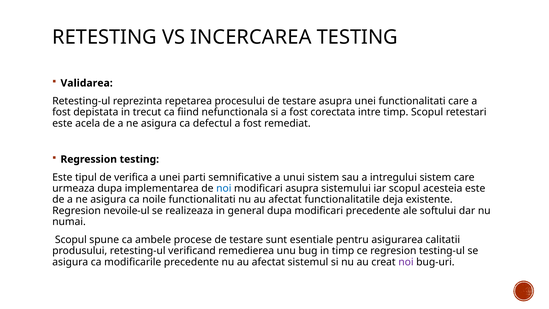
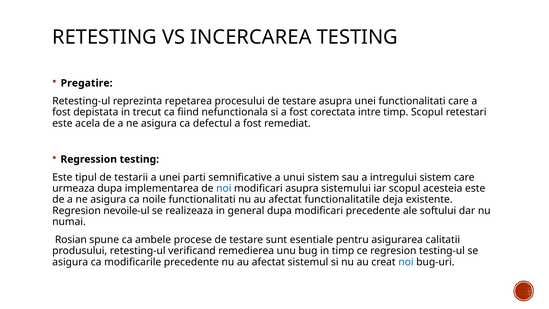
Validarea: Validarea -> Pregatire (87, 83)
verifica: verifica -> testarii (131, 177)
Scopul: Scopul -> Rosian (71, 240)
noi colour: purple -> blue (406, 262)
